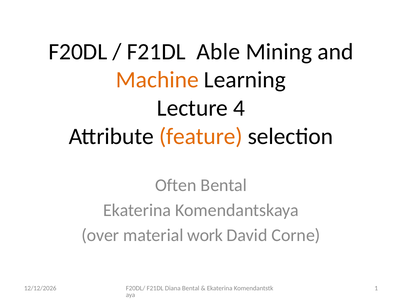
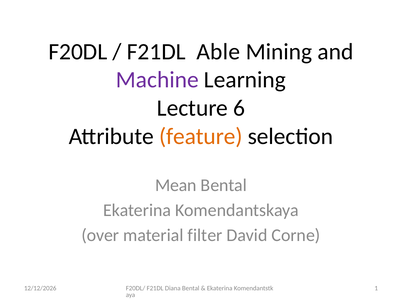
Machine colour: orange -> purple (157, 80)
4: 4 -> 6 (239, 108)
Often: Often -> Mean (176, 185)
work: work -> filter (205, 235)
